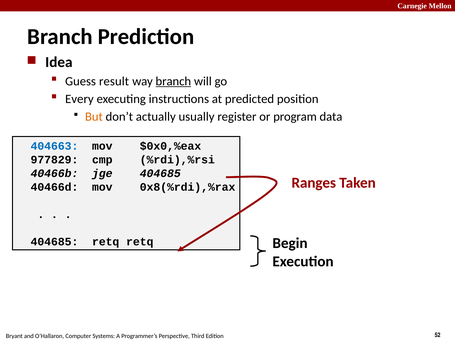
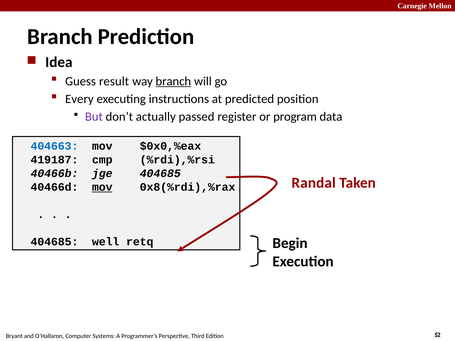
But colour: orange -> purple (94, 117)
usually: usually -> passed (197, 117)
977829: 977829 -> 419187 (54, 160)
Ranges: Ranges -> Randal (314, 183)
mov underline: none -> present (102, 187)
404685 retq: retq -> well (106, 242)
